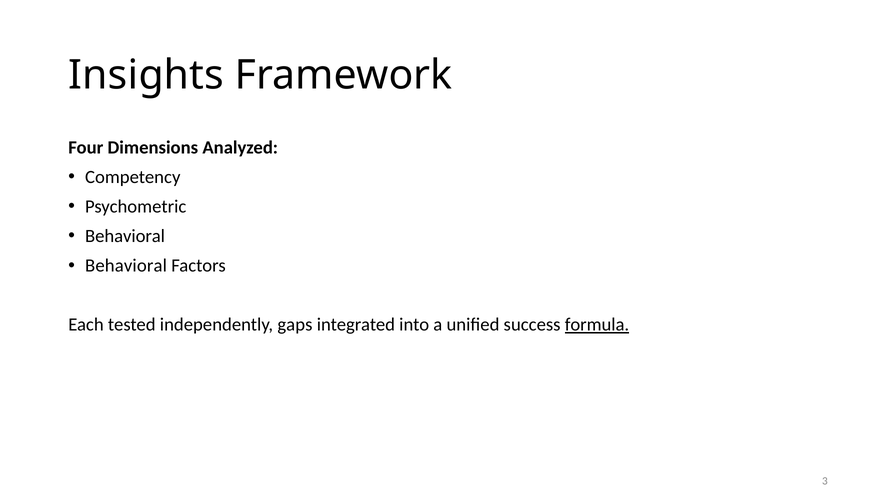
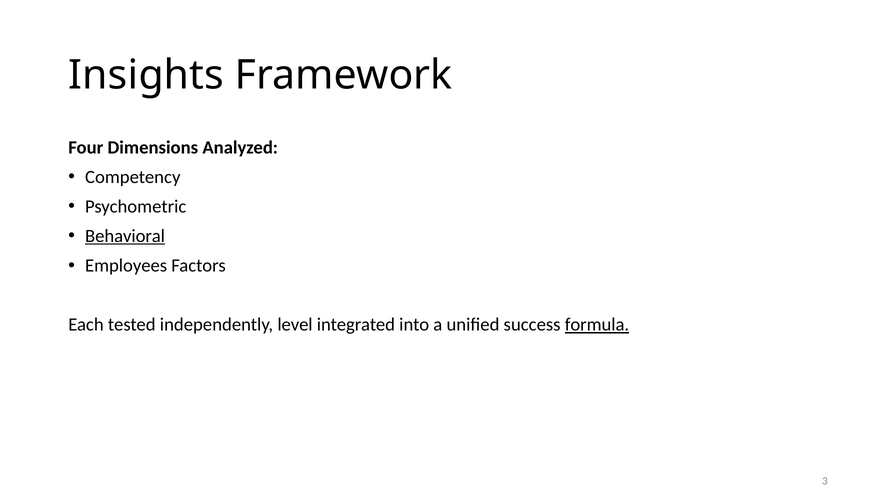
Behavioral underline: none -> present (125, 236)
Behavioral: Behavioral -> Employees (126, 266)
gaps: gaps -> level (295, 325)
